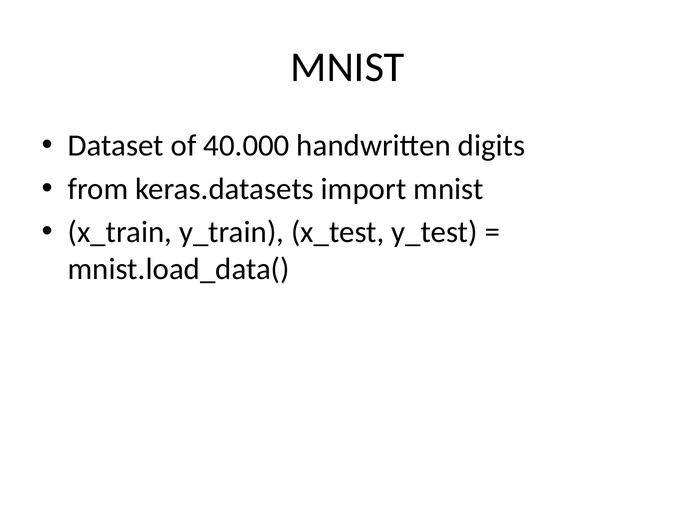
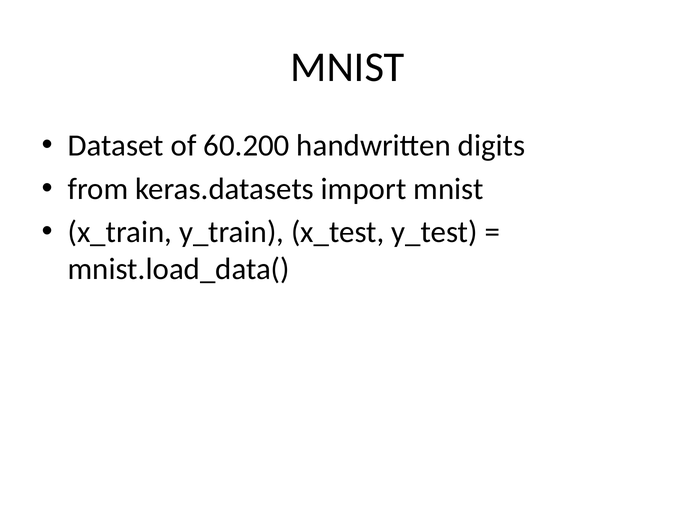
40.000: 40.000 -> 60.200 (246, 146)
